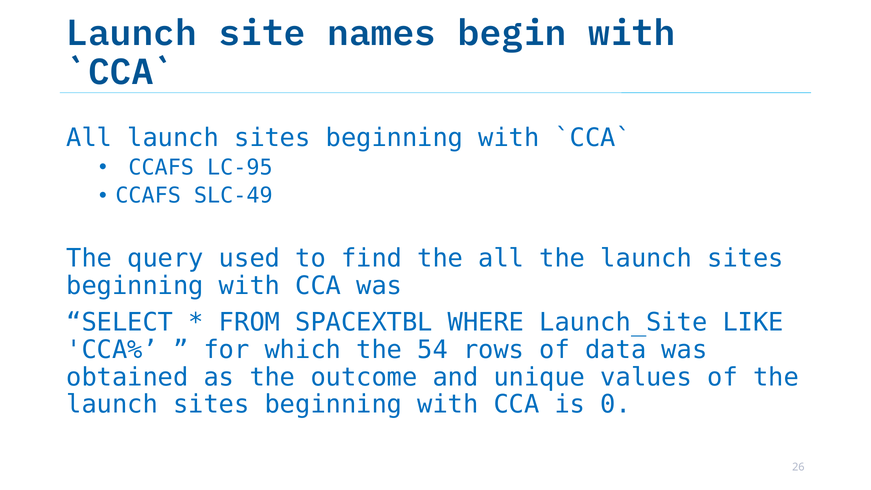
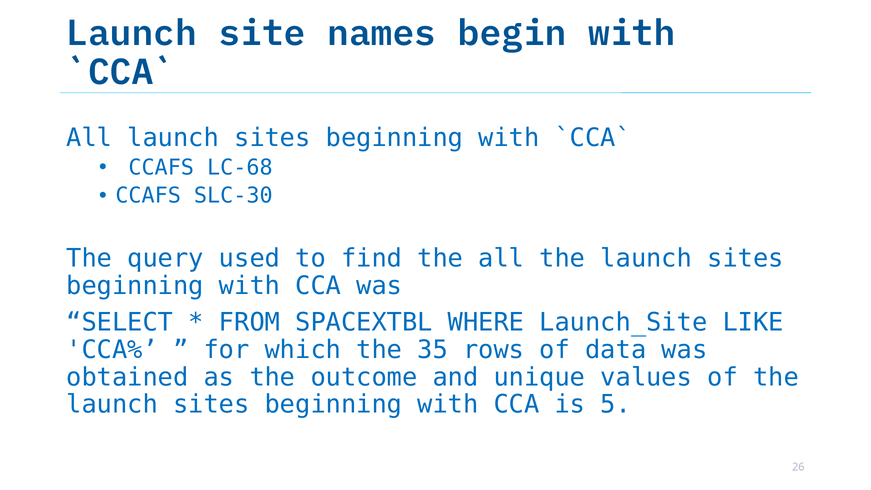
LC-95: LC-95 -> LC-68 (240, 168)
SLC-49: SLC-49 -> SLC-30 (233, 196)
54: 54 -> 35 (433, 350)
0: 0 -> 5 (616, 405)
